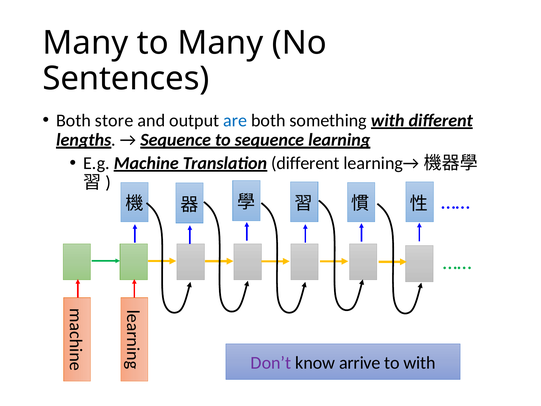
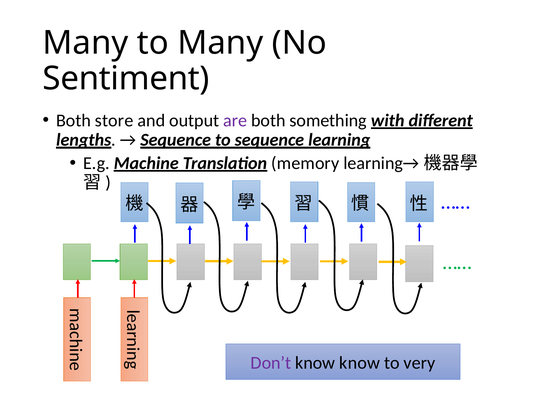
Sentences: Sentences -> Sentiment (126, 78)
are colour: blue -> purple (235, 120)
Translation different: different -> memory (305, 163)
know arrive: arrive -> know (360, 363)
to with: with -> very (419, 363)
